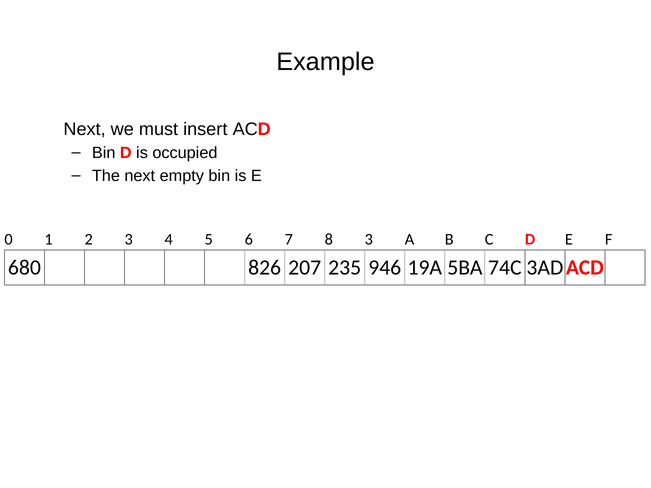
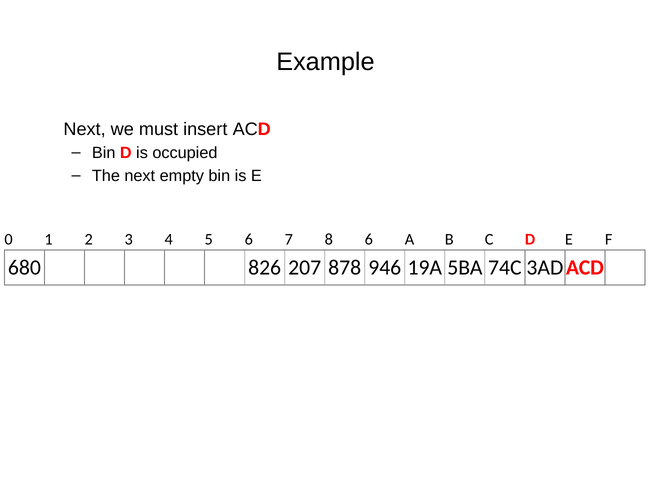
8 3: 3 -> 6 (369, 240)
235: 235 -> 878 (345, 268)
